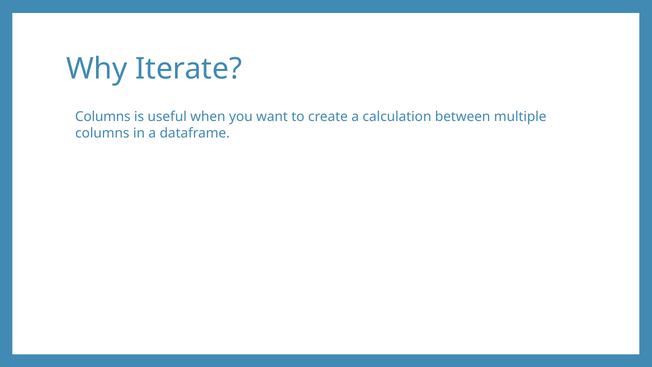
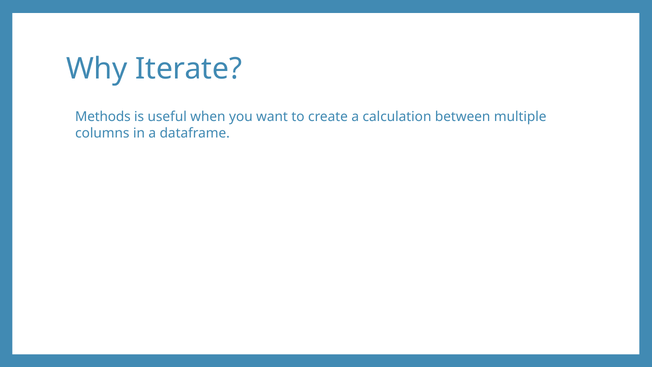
Columns: Columns -> Methods (103, 117)
